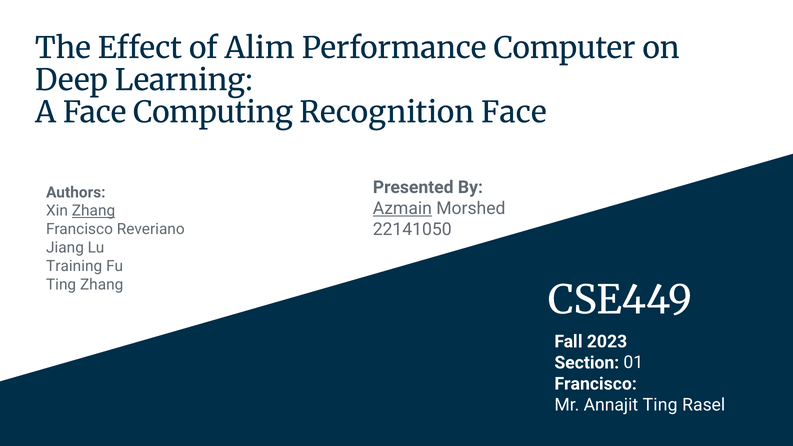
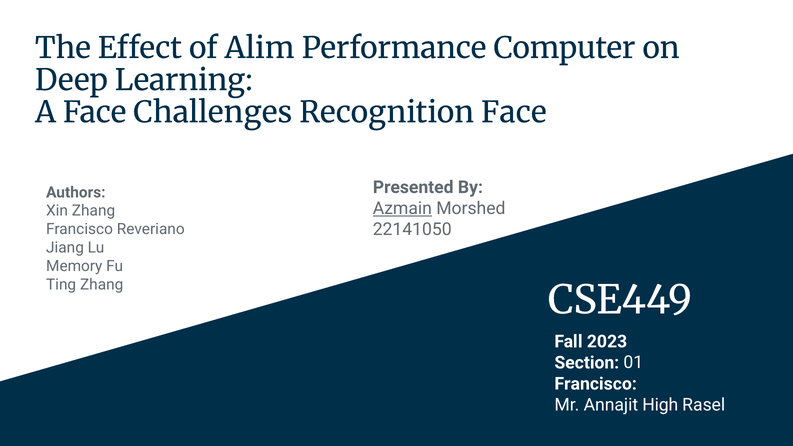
Computing: Computing -> Challenges (213, 113)
Zhang underline: present -> none (94, 211)
Training: Training -> Memory (74, 266)
Annajit Ting: Ting -> High (660, 405)
